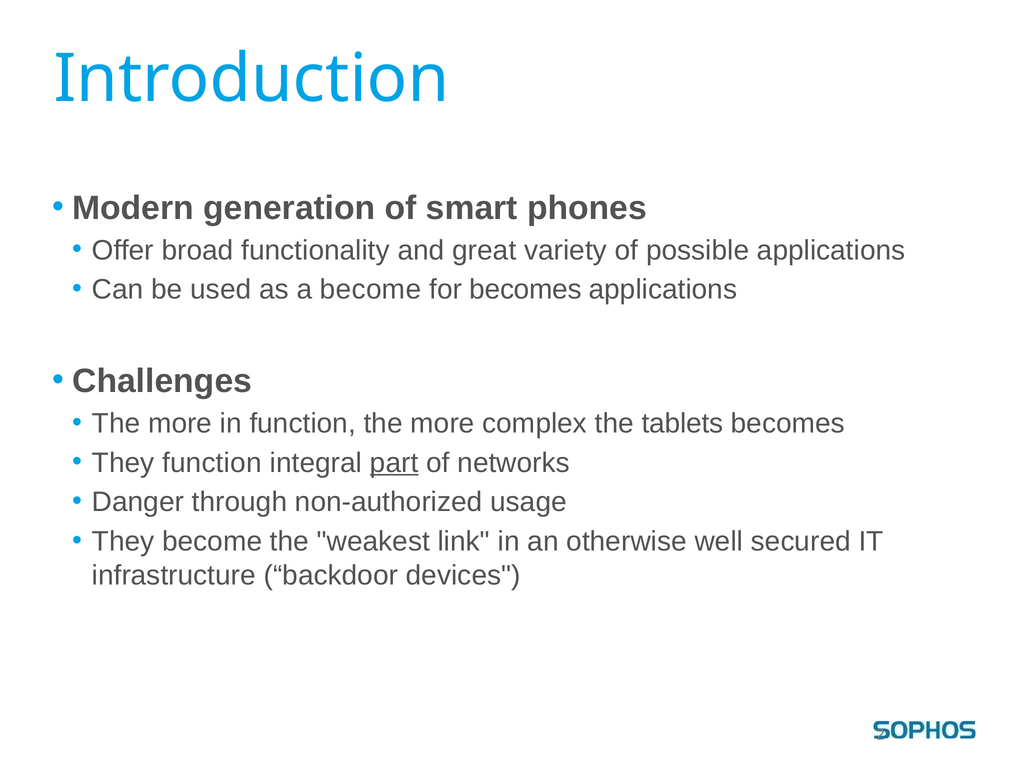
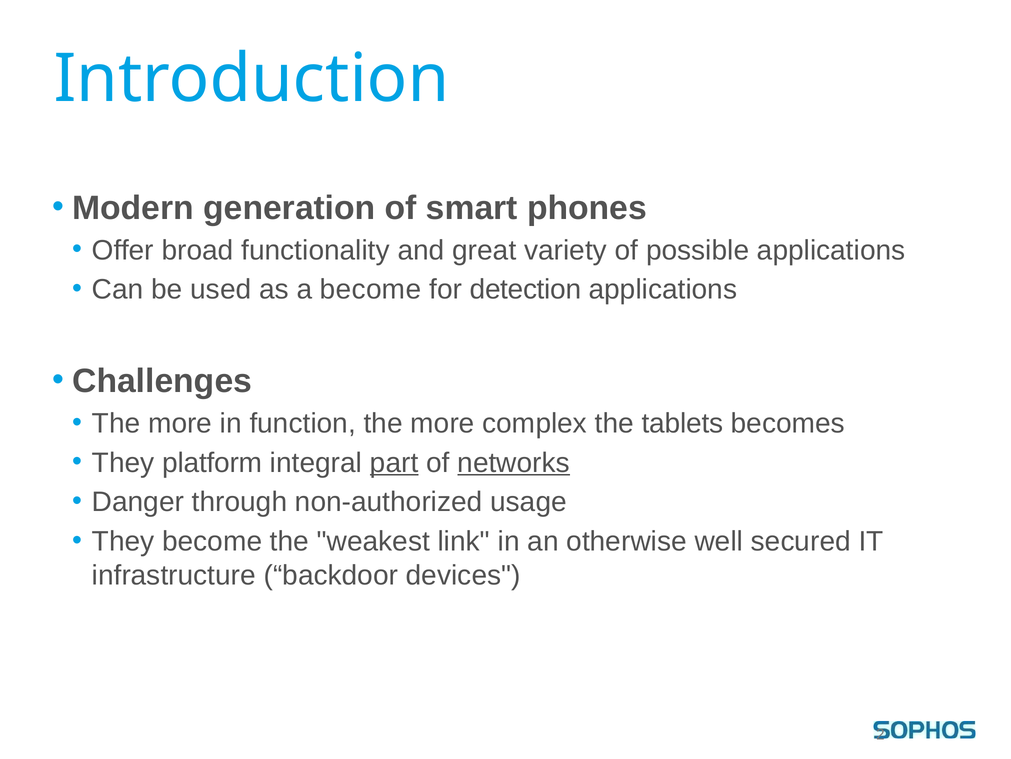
for becomes: becomes -> detection (526, 289)
They function: function -> platform (212, 462)
networks underline: none -> present (514, 462)
